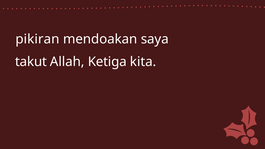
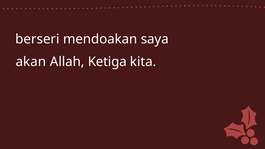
pikiran: pikiran -> berseri (37, 39)
takut: takut -> akan (31, 62)
